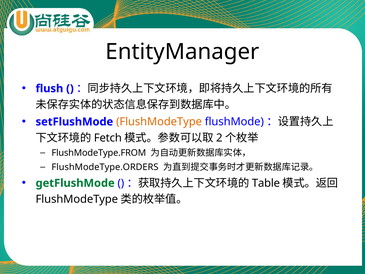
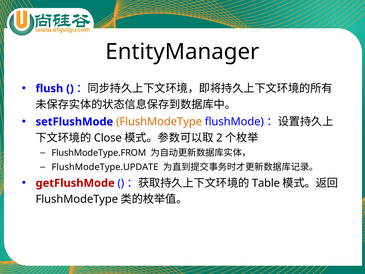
Fetch: Fetch -> Close (108, 138)
FlushModeType.ORDERS: FlushModeType.ORDERS -> FlushModeType.UPDATE (105, 167)
getFlushMode colour: green -> red (75, 183)
